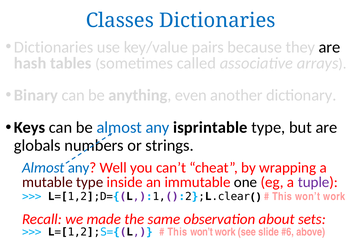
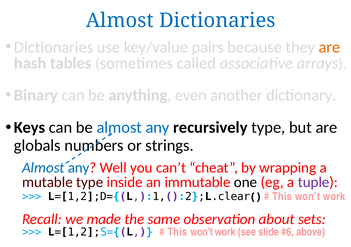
Classes: Classes -> Almost (120, 21)
are colour: black -> orange (329, 47)
isprintable: isprintable -> recursively (210, 128)
